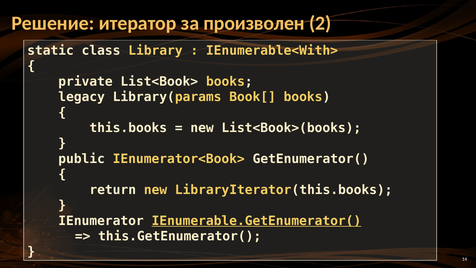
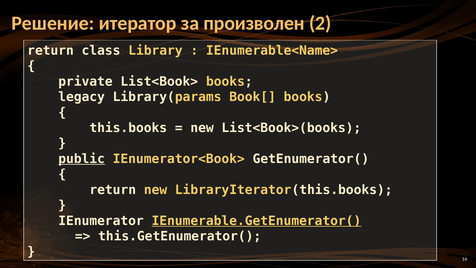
static: static -> return (51, 51)
IEnumerable<With>: IEnumerable<With> -> IEnumerable<Name> (272, 51)
public underline: none -> present (82, 159)
